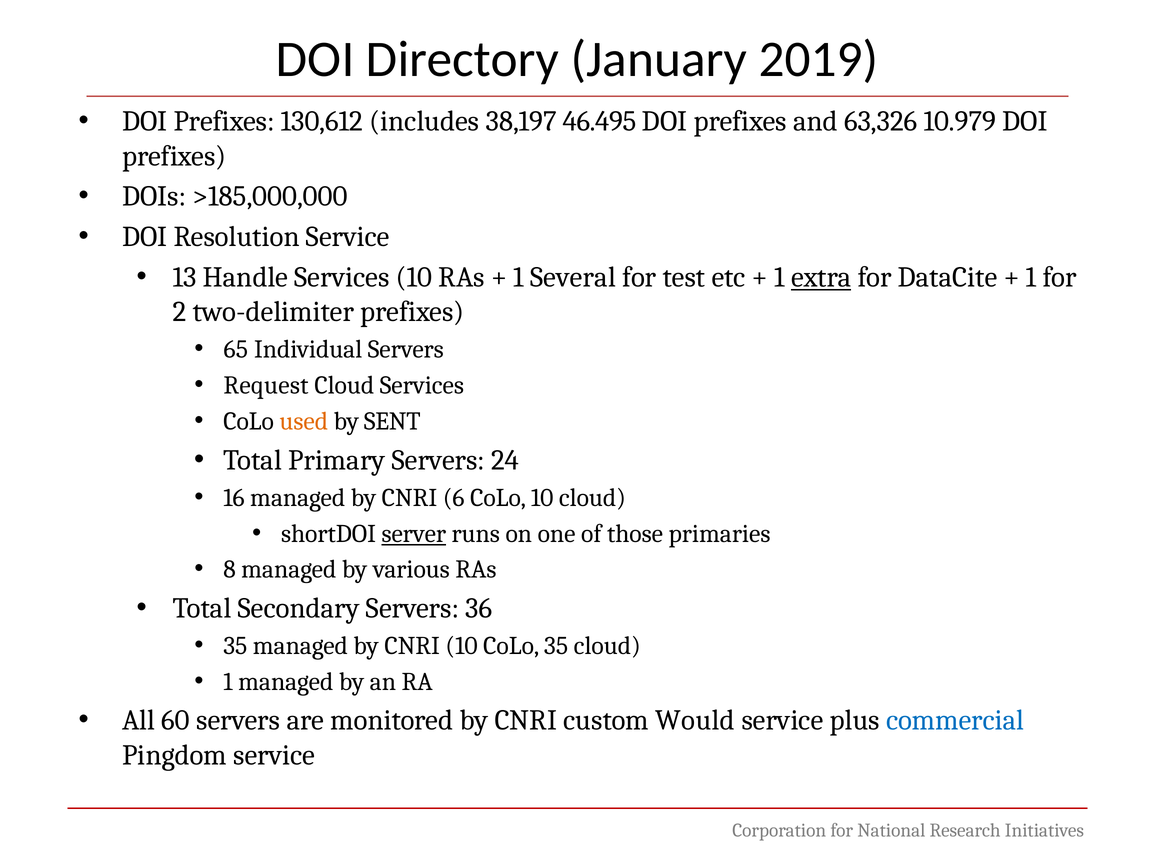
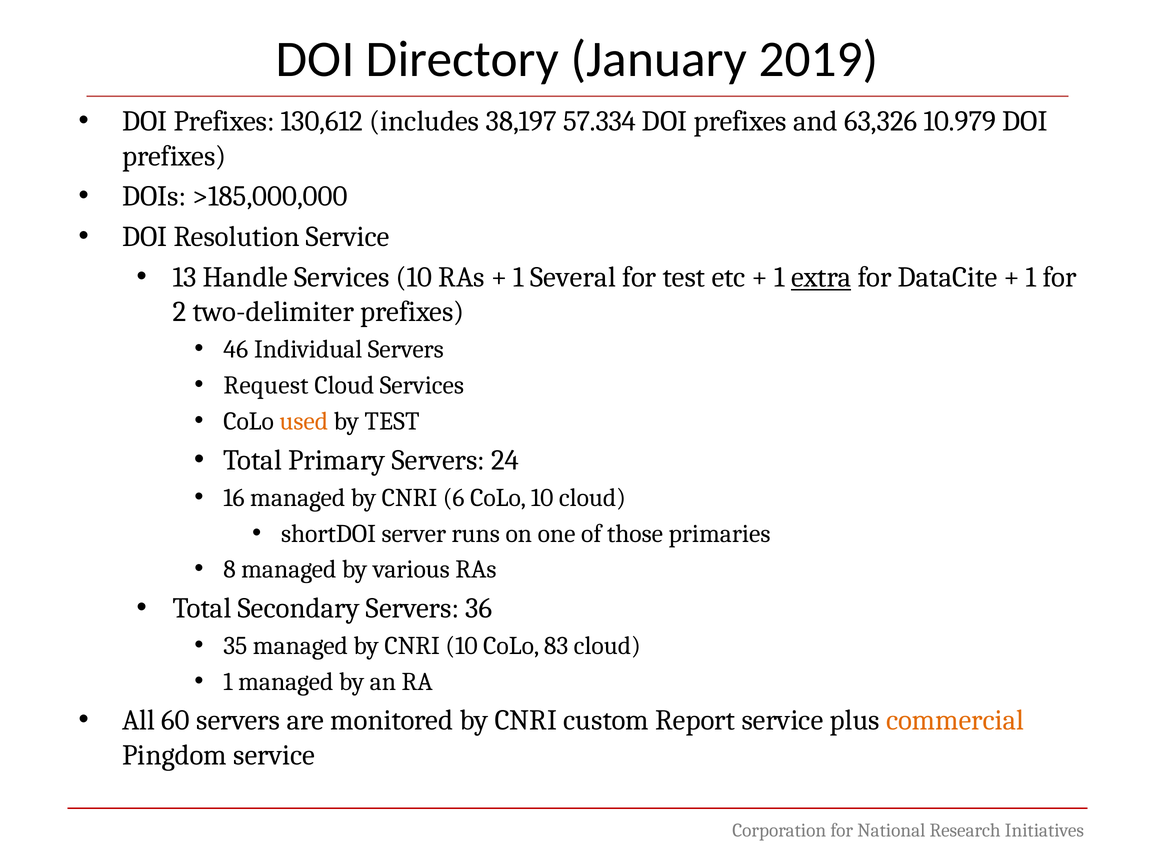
46.495: 46.495 -> 57.334 (600, 121)
65: 65 -> 46 (236, 350)
by SENT: SENT -> TEST (392, 421)
server underline: present -> none (414, 534)
CoLo 35: 35 -> 83 (556, 646)
Would: Would -> Report (695, 721)
commercial colour: blue -> orange (955, 721)
